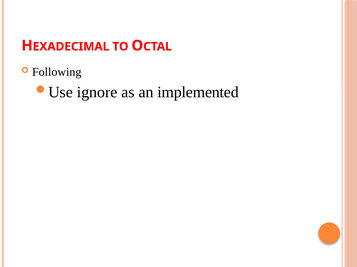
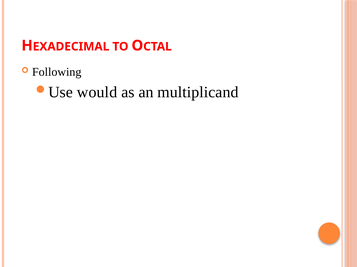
ignore: ignore -> would (97, 92)
implemented: implemented -> multiplicand (198, 92)
